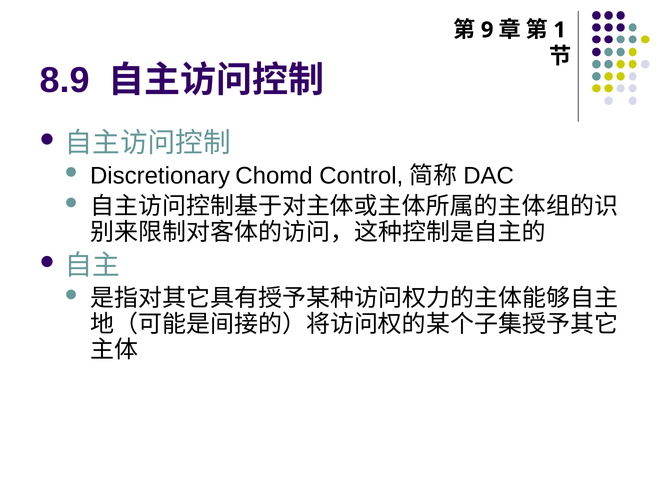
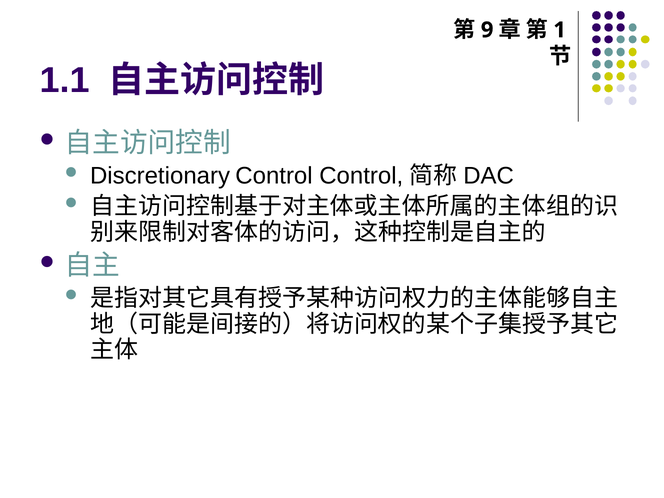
8.9: 8.9 -> 1.1 (65, 81)
Discretionary Chomd: Chomd -> Control (274, 176)
